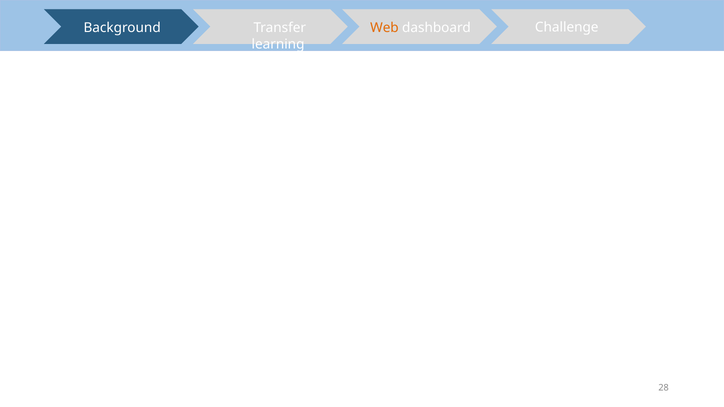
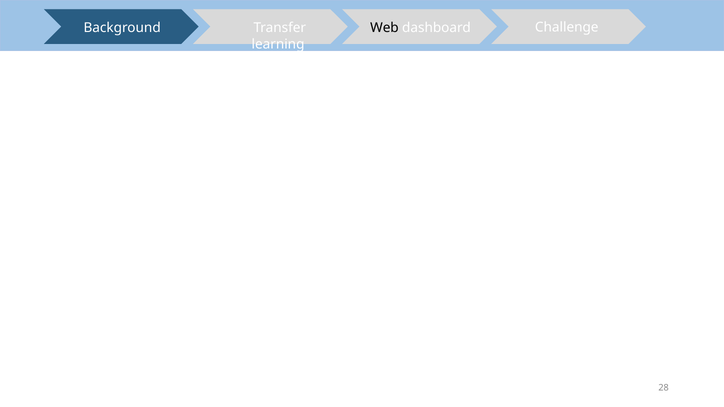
Web colour: orange -> black (384, 28)
